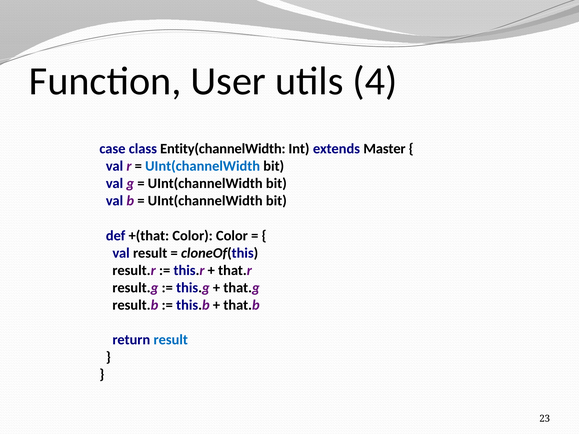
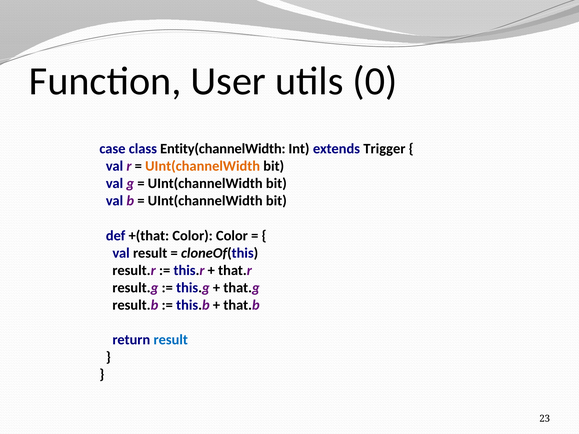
4: 4 -> 0 (375, 81)
Master: Master -> Trigger (384, 149)
UInt(channelWidth colour: blue -> orange (203, 166)
